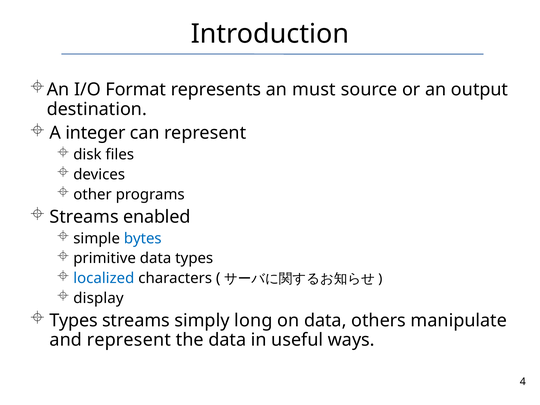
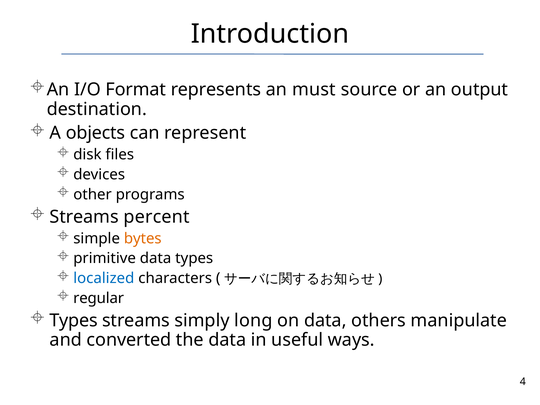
integer: integer -> objects (95, 133)
enabled: enabled -> percent (157, 217)
bytes colour: blue -> orange (143, 238)
display: display -> regular (99, 298)
and represent: represent -> converted (129, 340)
